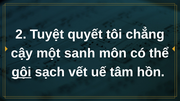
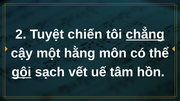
quyết: quyết -> chiến (85, 34)
chẳng underline: none -> present (145, 34)
sanh: sanh -> hằng (80, 53)
